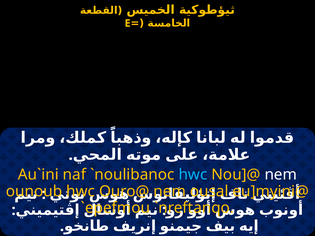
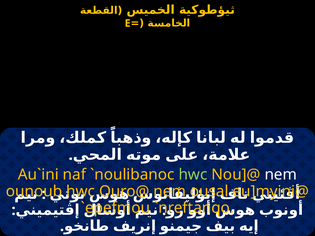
hwc colour: light blue -> light green (193, 175)
